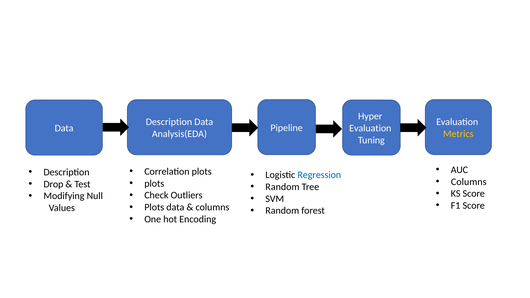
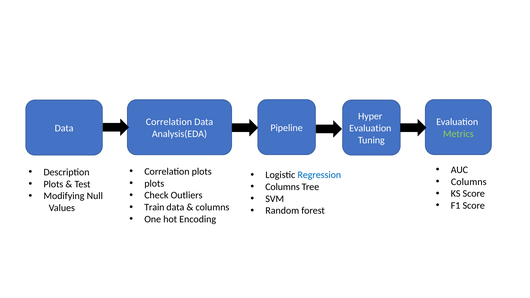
Description: Description -> Correlation (169, 122)
Metrics colour: yellow -> light green (458, 134)
Drop: Drop -> Plots (53, 184)
Random: Random -> Columns (283, 187)
Plots: Plots -> Train (154, 207)
